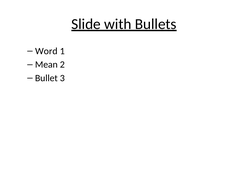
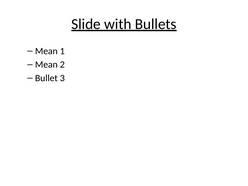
Word: Word -> Mean (46, 51)
